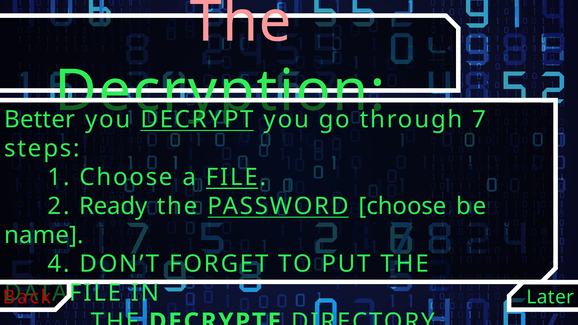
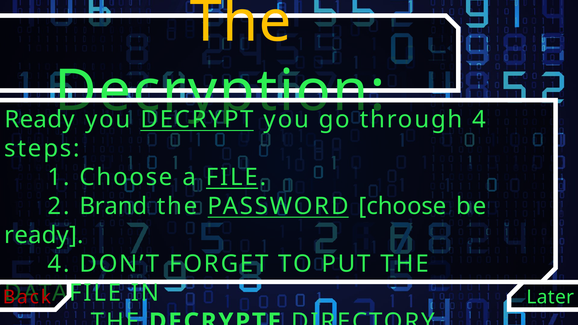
The colour: pink -> yellow (241, 22)
Better: Better -> Ready (40, 120)
through 7: 7 -> 4 (479, 120)
Ready: Ready -> Brand (113, 206)
name: name -> ready (44, 235)
